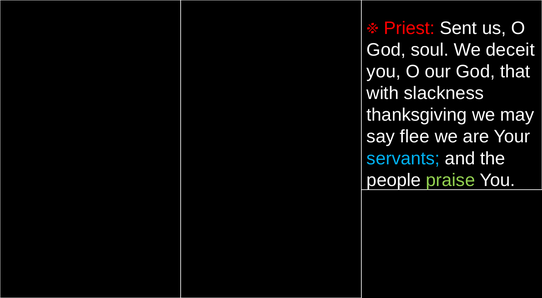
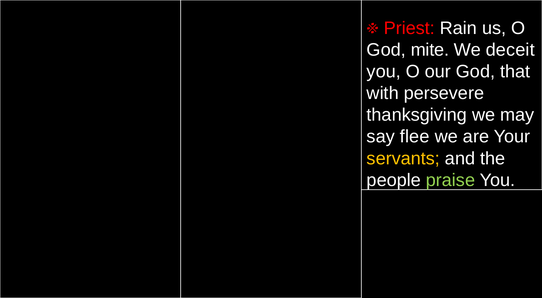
Sent: Sent -> Rain (458, 28)
soul: soul -> mite (430, 50)
slackness: slackness -> persevere (444, 93)
servants colour: light blue -> yellow (403, 158)
